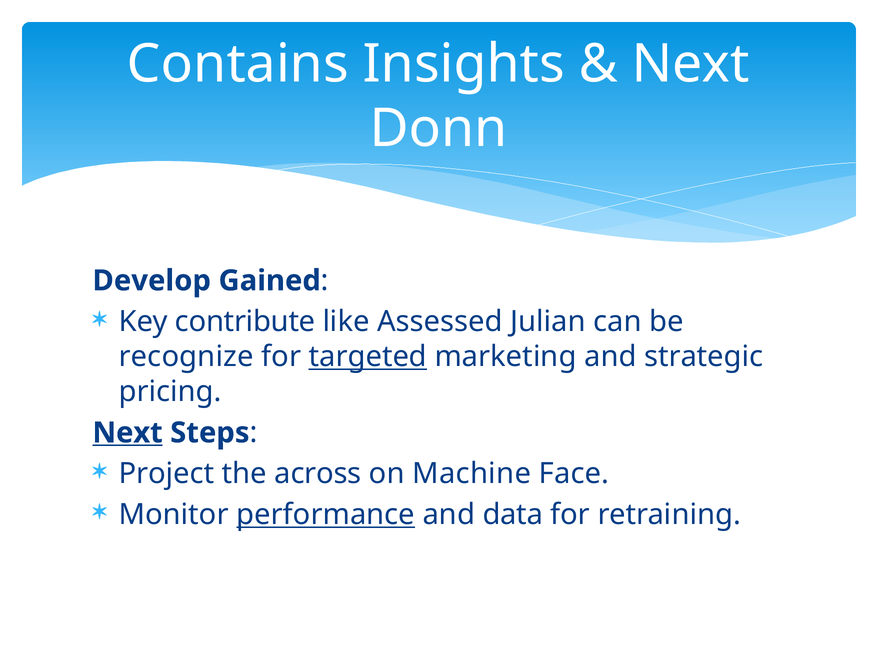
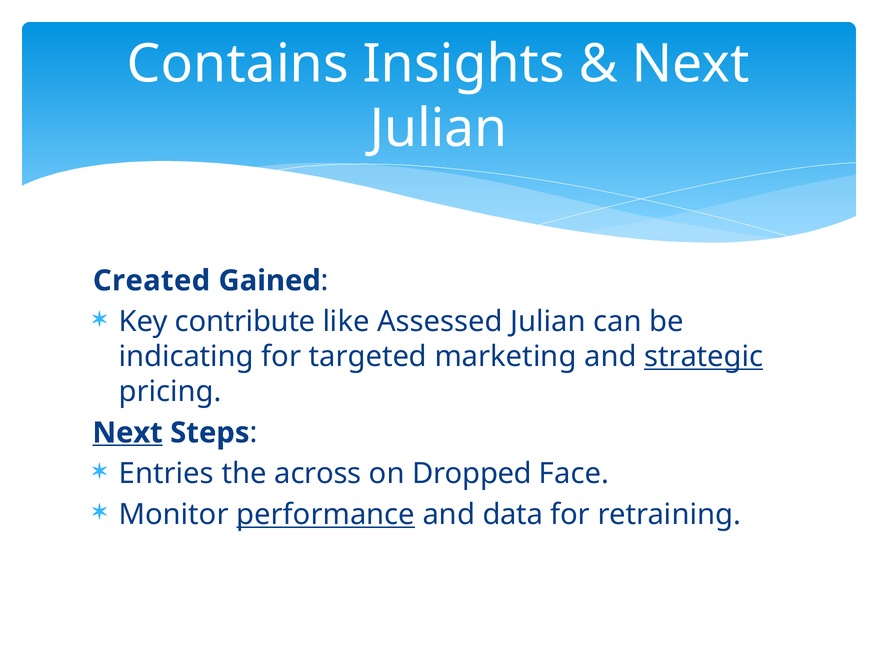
Donn: Donn -> Julian (439, 128)
Develop: Develop -> Created (152, 281)
recognize: recognize -> indicating (186, 357)
targeted underline: present -> none (368, 357)
strategic underline: none -> present (704, 357)
Project: Project -> Entries (166, 473)
Machine: Machine -> Dropped (472, 473)
